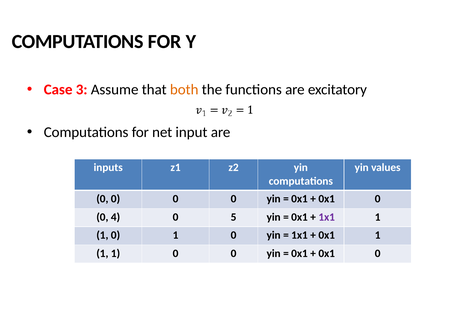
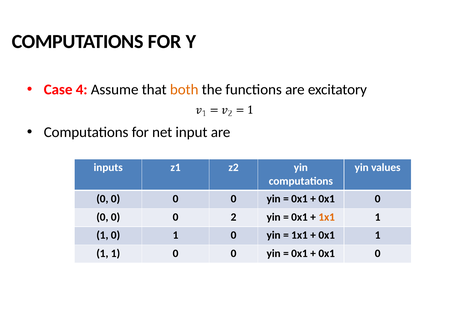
3: 3 -> 4 (82, 90)
4: 4 -> 0 (115, 217)
5: 5 -> 2 (234, 217)
1x1 colour: purple -> orange (327, 217)
